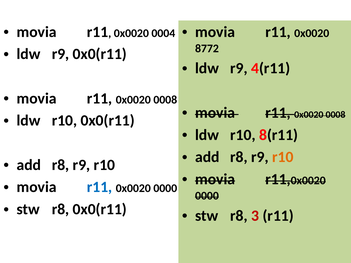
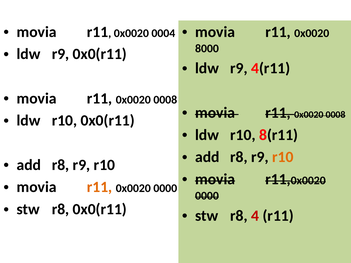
8772: 8772 -> 8000 (207, 49)
r11 colour: blue -> orange (100, 187)
3: 3 -> 4 (255, 216)
